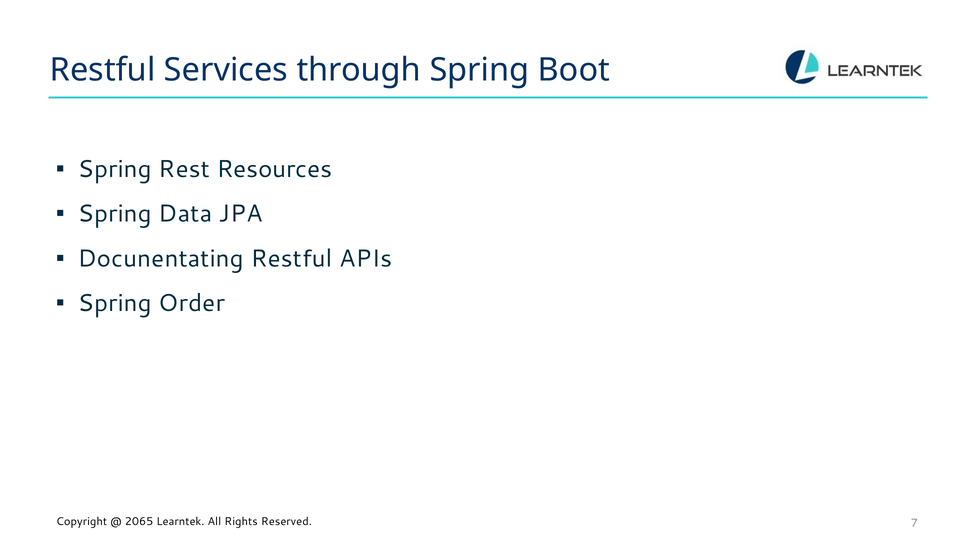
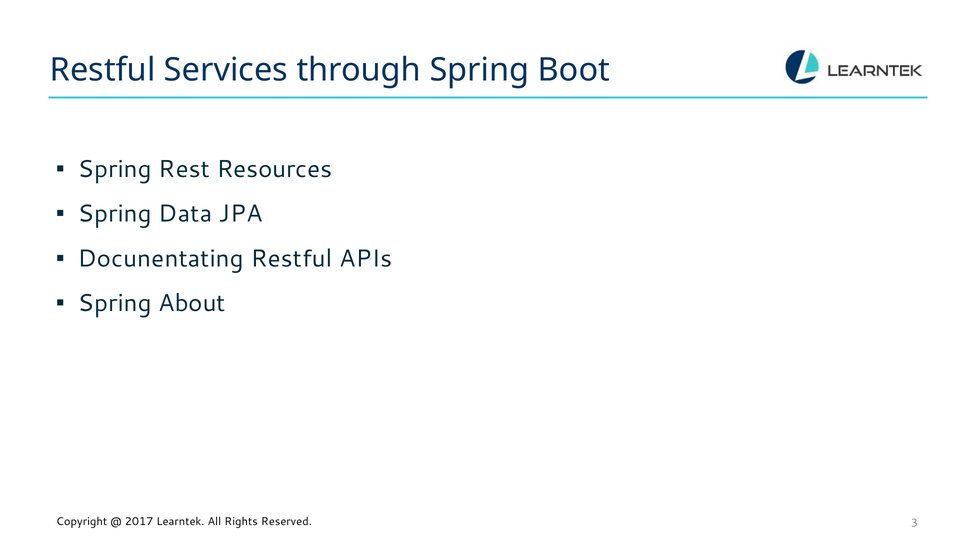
Order: Order -> About (192, 303)
2065: 2065 -> 2017 (139, 522)
7: 7 -> 3 (914, 523)
